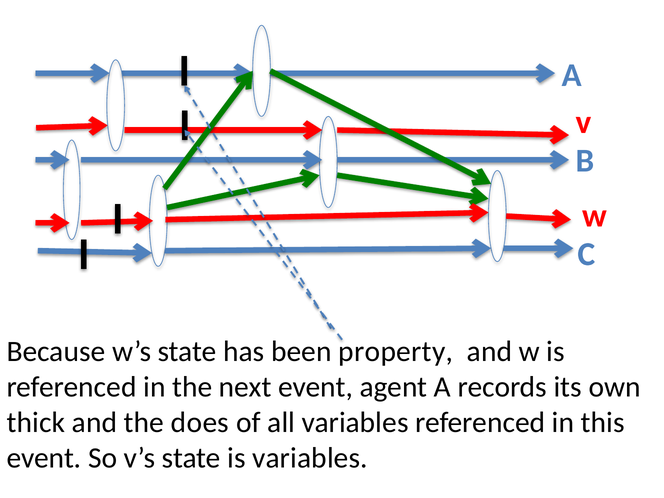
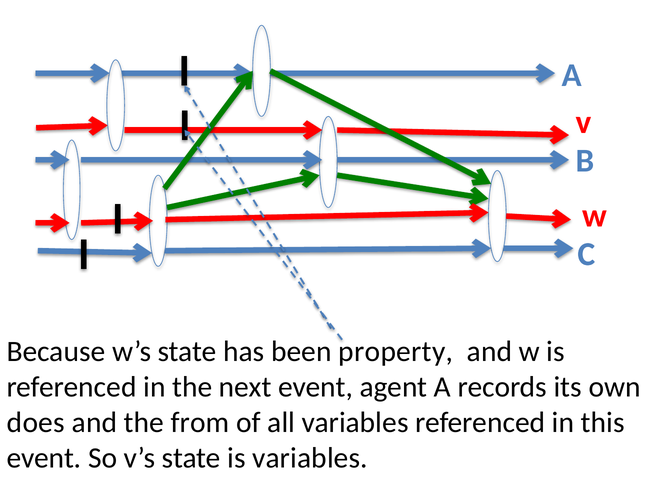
thick: thick -> does (36, 423)
does: does -> from (200, 423)
